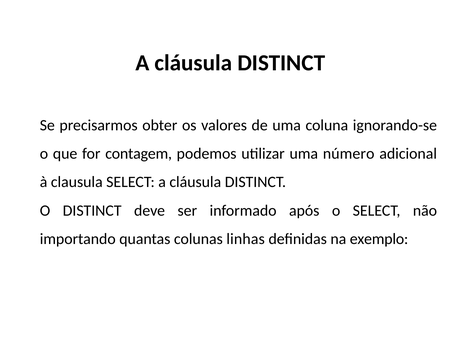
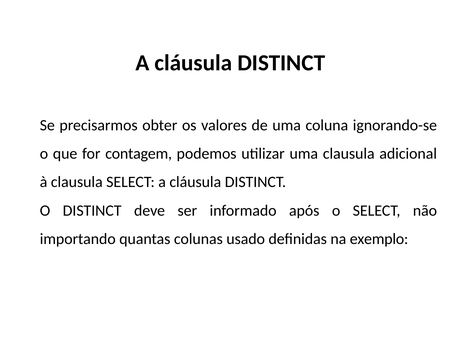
uma número: número -> clausula (349, 154)
linhas: linhas -> usado (246, 239)
